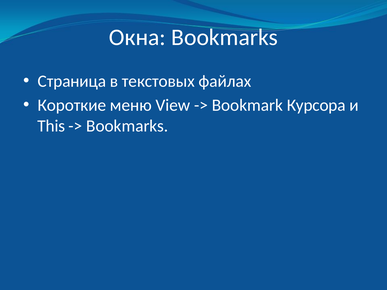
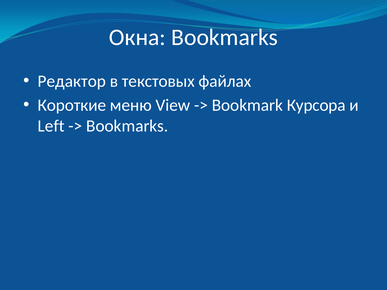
Страница: Страница -> Редактор (72, 81)
This: This -> Left (51, 126)
